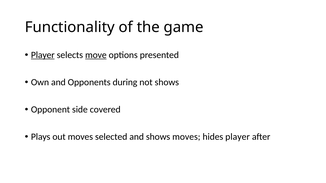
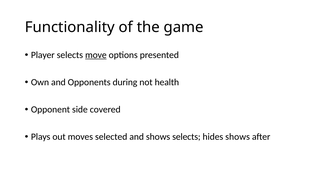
Player underline: present -> none (43, 55)
not shows: shows -> health (167, 82)
shows moves: moves -> selects (186, 137)
hides player: player -> shows (238, 137)
